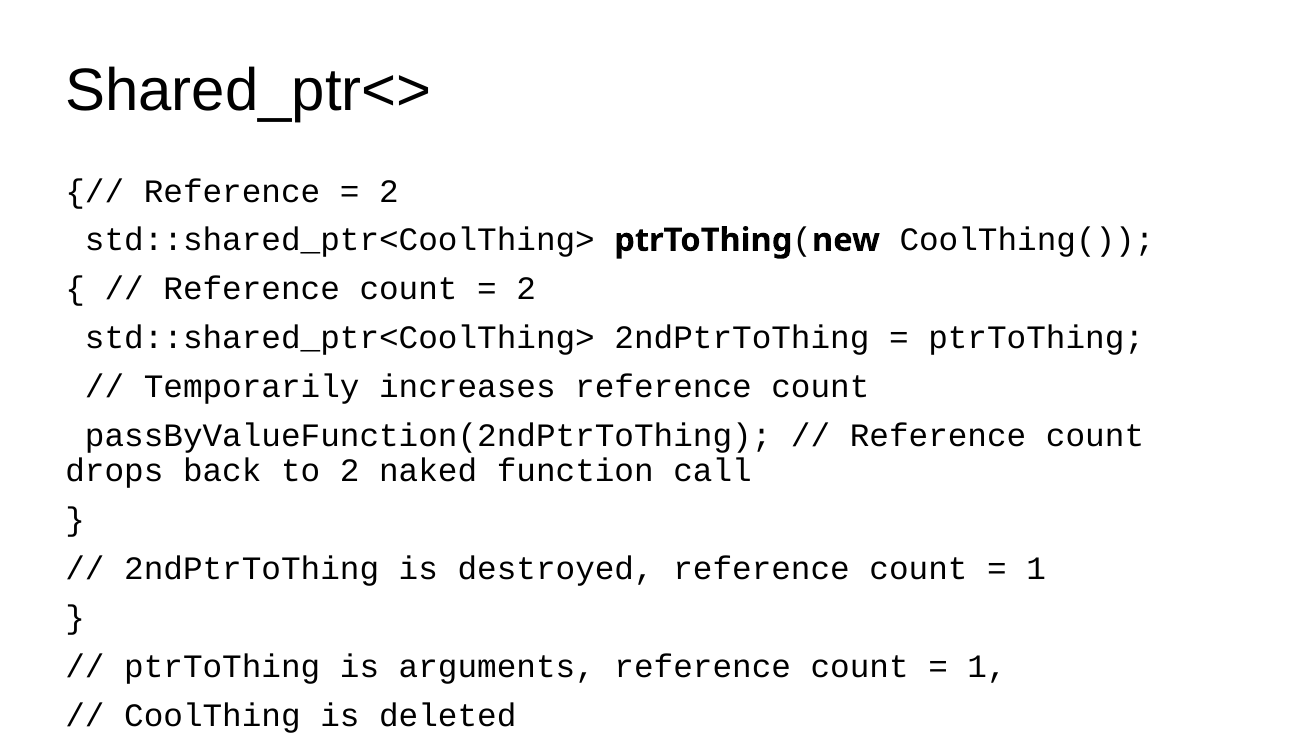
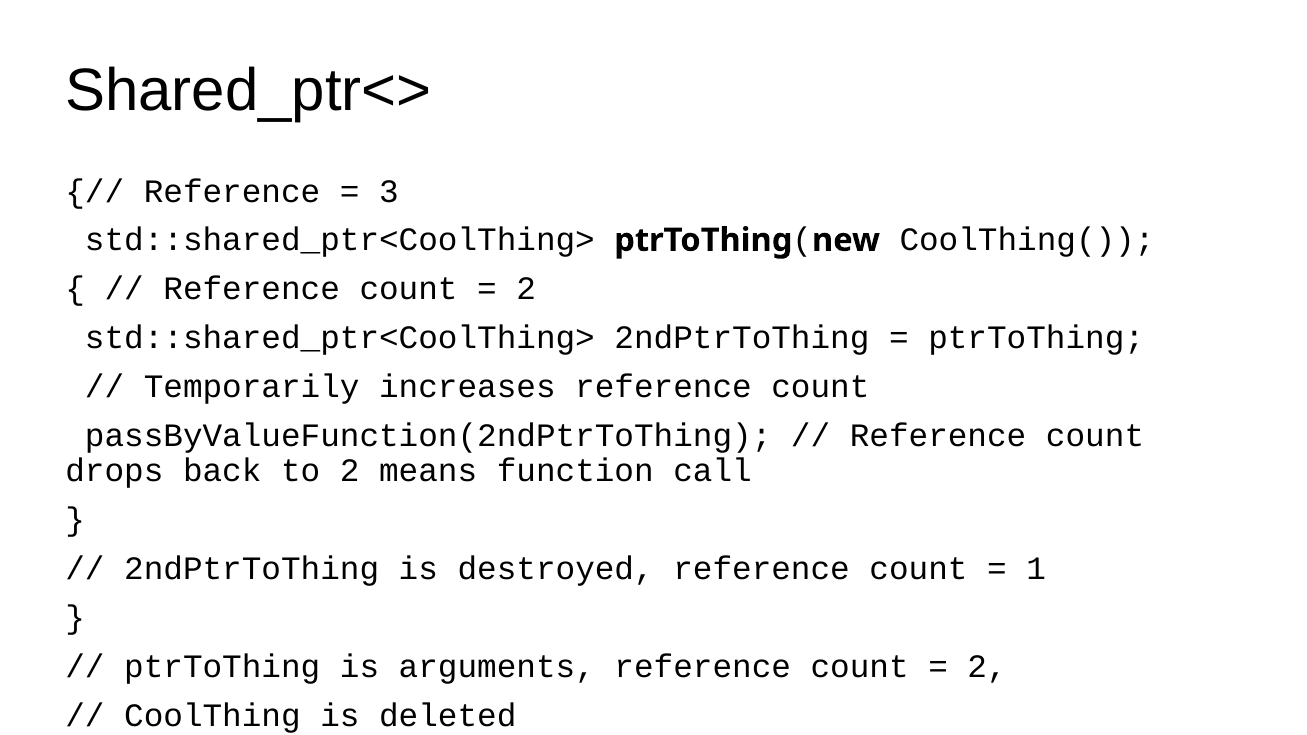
2: 2 -> 3 (389, 191)
naked: naked -> means (428, 471)
1: 1 -> 2 (987, 667)
